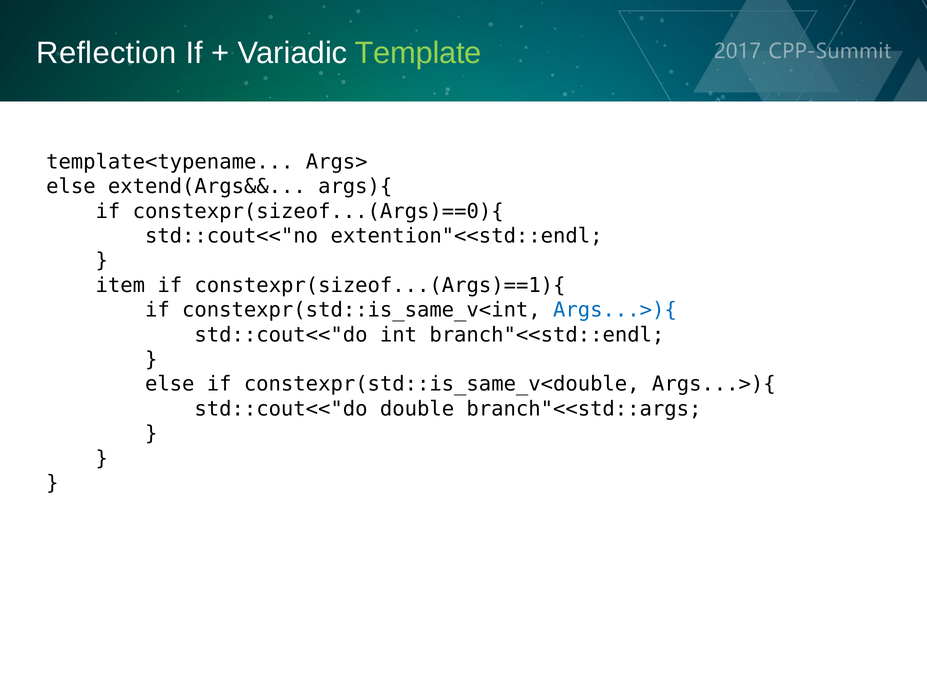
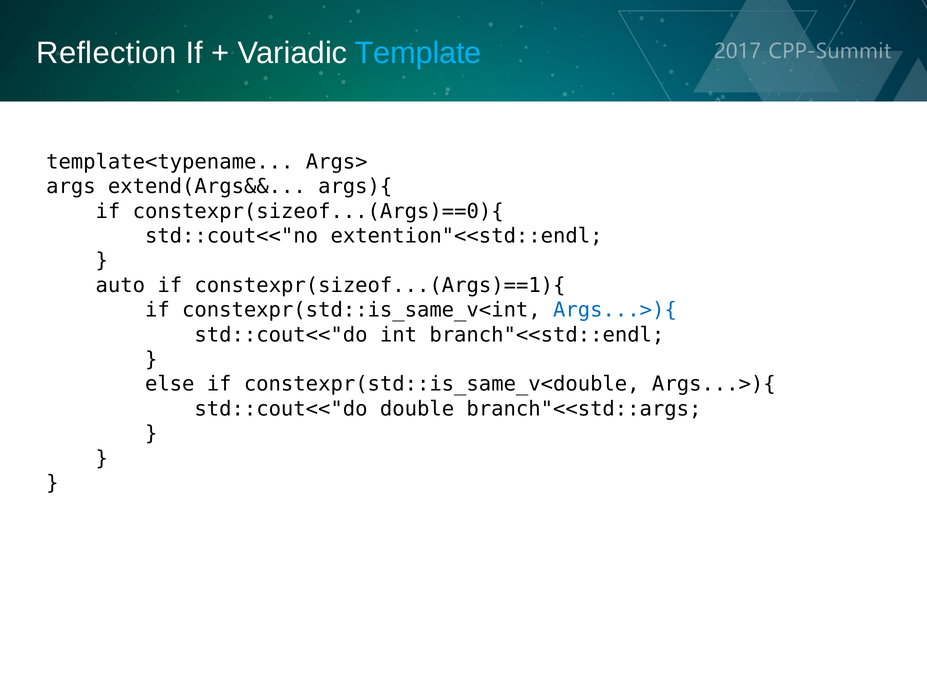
Template colour: light green -> light blue (418, 53)
else: else -> args (71, 187)
item: item -> auto (120, 285)
